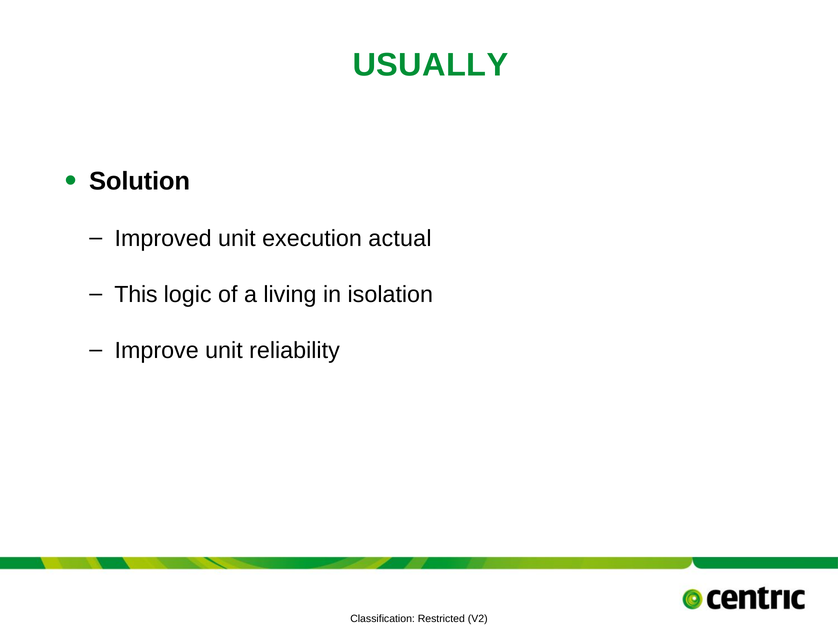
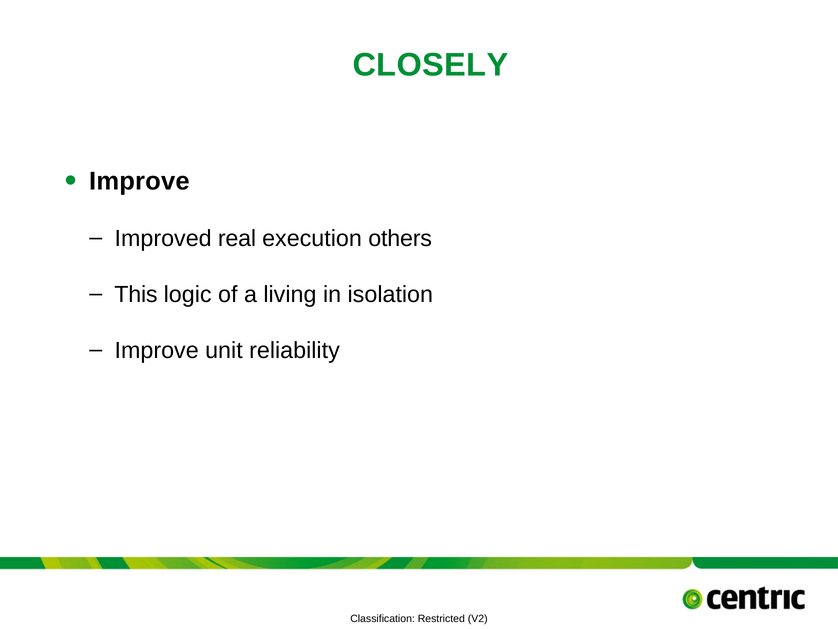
USUALLY: USUALLY -> CLOSELY (430, 65)
Solution: Solution -> Improve (139, 181)
Improved unit: unit -> real (237, 238)
actual: actual -> others (400, 238)
